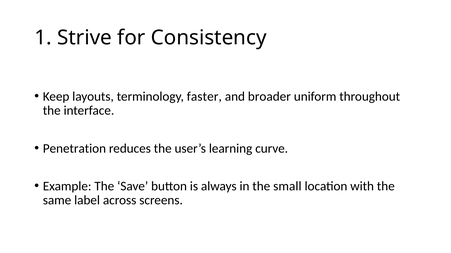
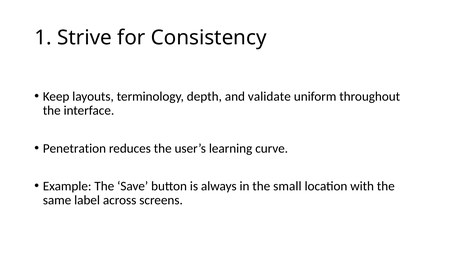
faster: faster -> depth (204, 97)
broader: broader -> validate (269, 97)
